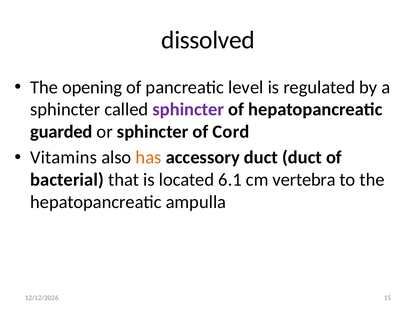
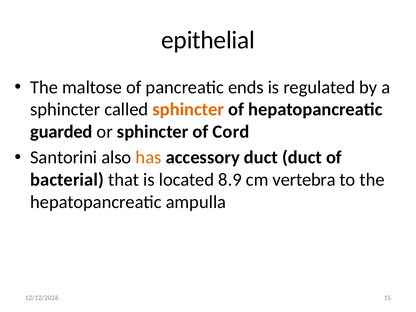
dissolved: dissolved -> epithelial (208, 40)
opening: opening -> maltose (92, 87)
level: level -> ends (246, 87)
sphincter colour: purple -> orange (188, 109)
Vitamins: Vitamins -> Santorini (64, 158)
6.1: 6.1 -> 8.9 (230, 180)
